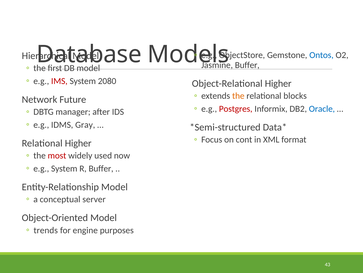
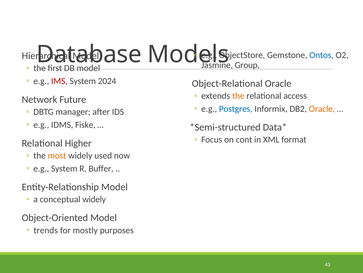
Buffer: Buffer -> Group (247, 65)
2080: 2080 -> 2024 (107, 81)
Object-Relational Higher: Higher -> Oracle (278, 83)
blocks: blocks -> access (295, 96)
Postgres colour: red -> blue (236, 108)
Oracle colour: blue -> orange (322, 108)
Gray: Gray -> Fiske (85, 124)
most colour: red -> orange (57, 155)
conceptual server: server -> widely (94, 199)
engine: engine -> mostly (85, 230)
